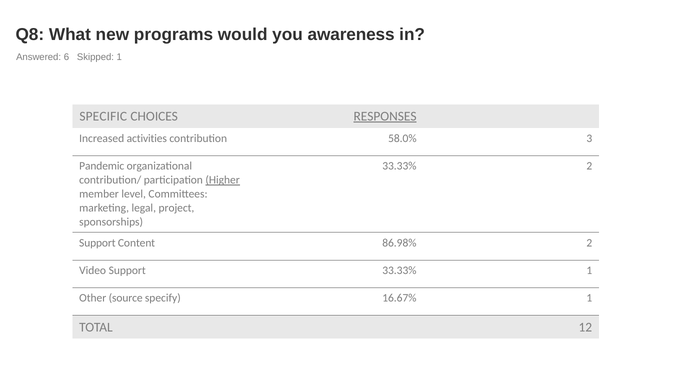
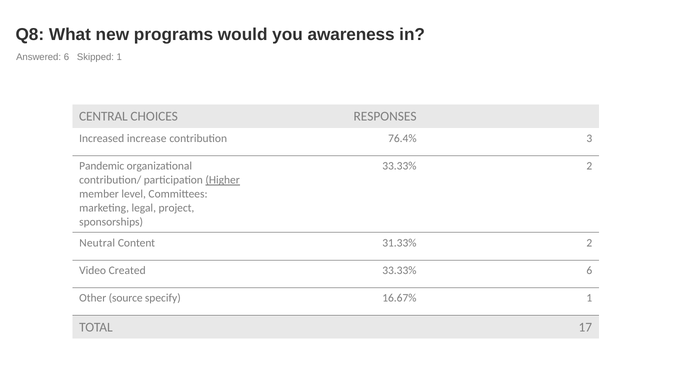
SPECIFIC: SPECIFIC -> CENTRAL (103, 116)
RESPONSES underline: present -> none (385, 116)
activities: activities -> increase (147, 138)
58.0%: 58.0% -> 76.4% (402, 138)
Support: Support -> Neutral (97, 243)
86.98%: 86.98% -> 31.33% (399, 243)
Video Support: Support -> Created (127, 271)
33.33% 1: 1 -> 6 (589, 271)
12: 12 -> 17 (585, 327)
